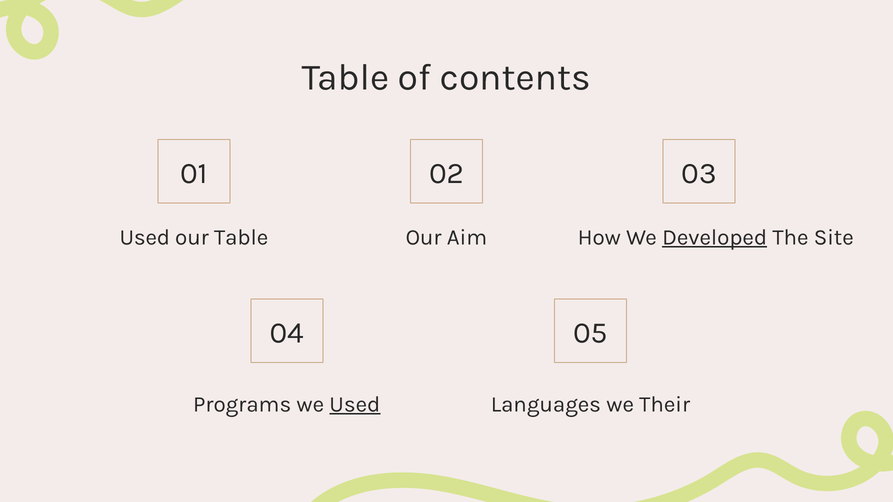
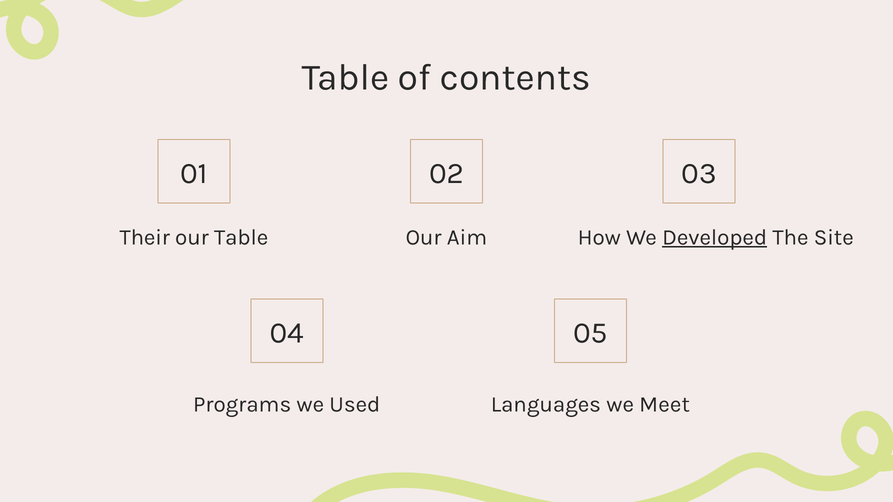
Used: Used -> Their (145, 237)
Used underline: present -> none (355, 405)
Their: Their -> Meet (665, 405)
